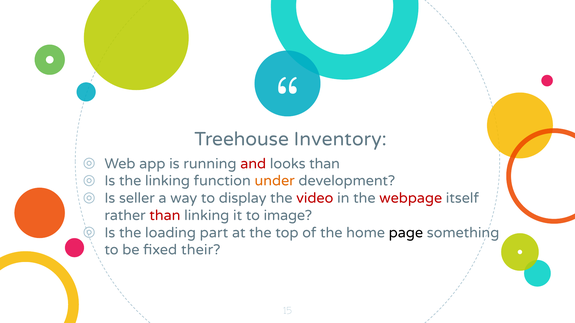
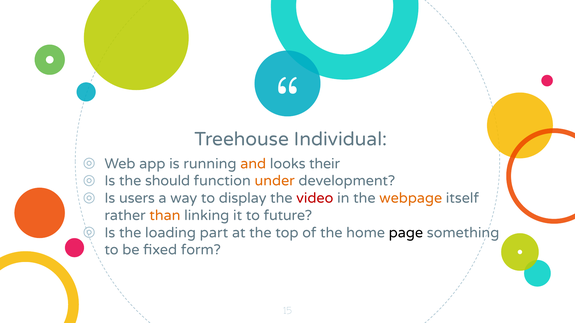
Inventory: Inventory -> Individual (341, 139)
and colour: red -> orange (253, 164)
looks than: than -> their (325, 164)
the linking: linking -> should (168, 181)
seller: seller -> users (137, 198)
webpage colour: red -> orange (411, 198)
than colour: red -> orange (165, 216)
image: image -> future (288, 216)
their: their -> form (201, 250)
